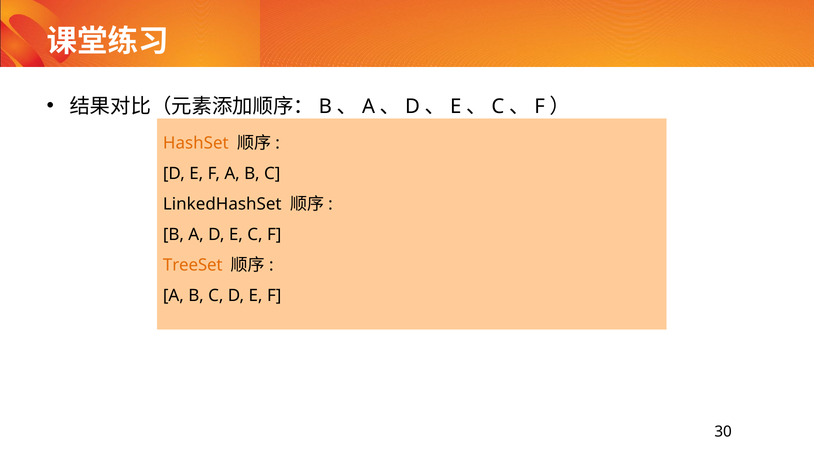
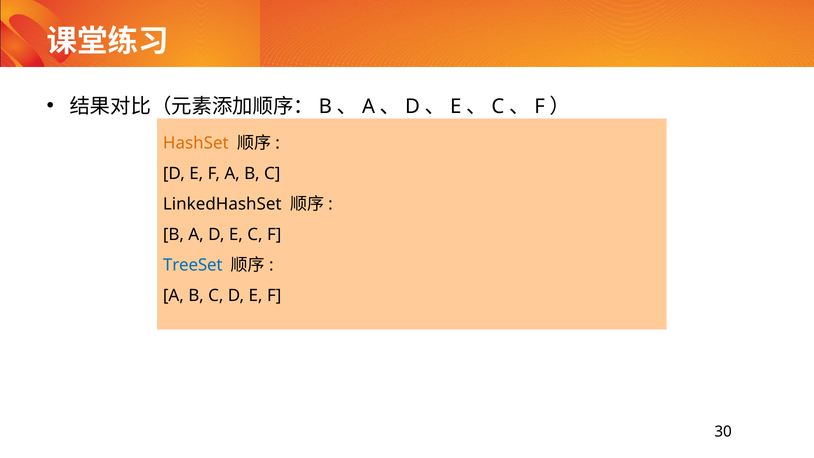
TreeSet colour: orange -> blue (193, 265)
